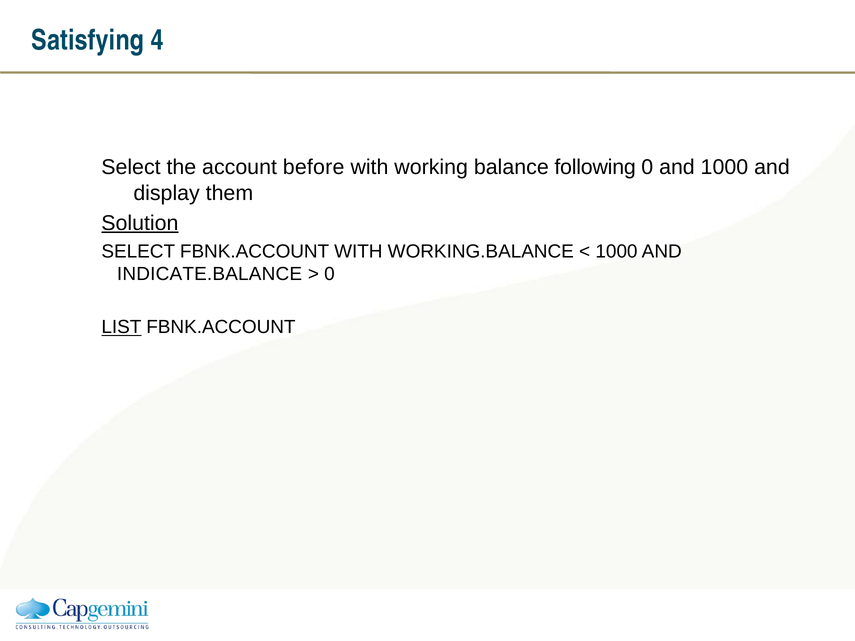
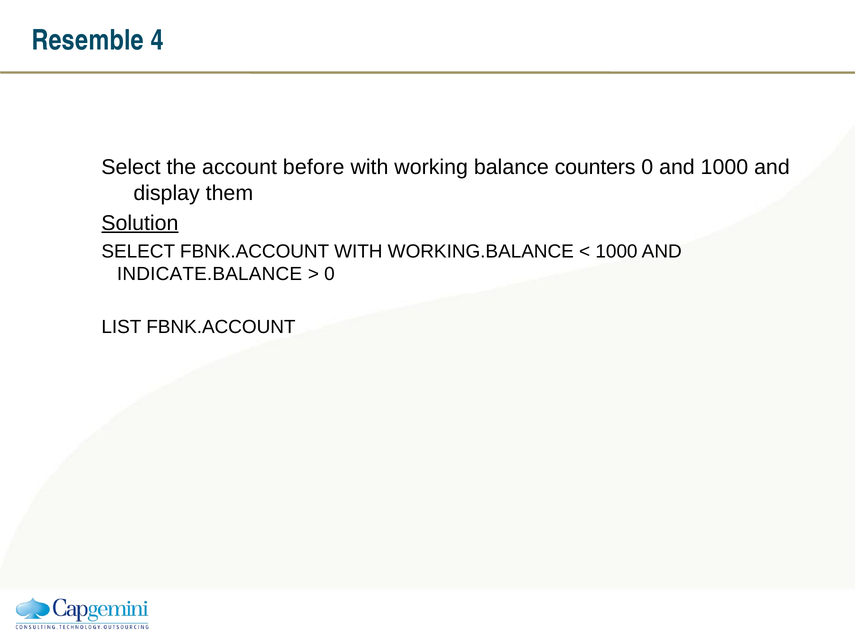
Satisfying: Satisfying -> Resemble (88, 40)
following: following -> counters (595, 167)
LIST underline: present -> none (121, 327)
